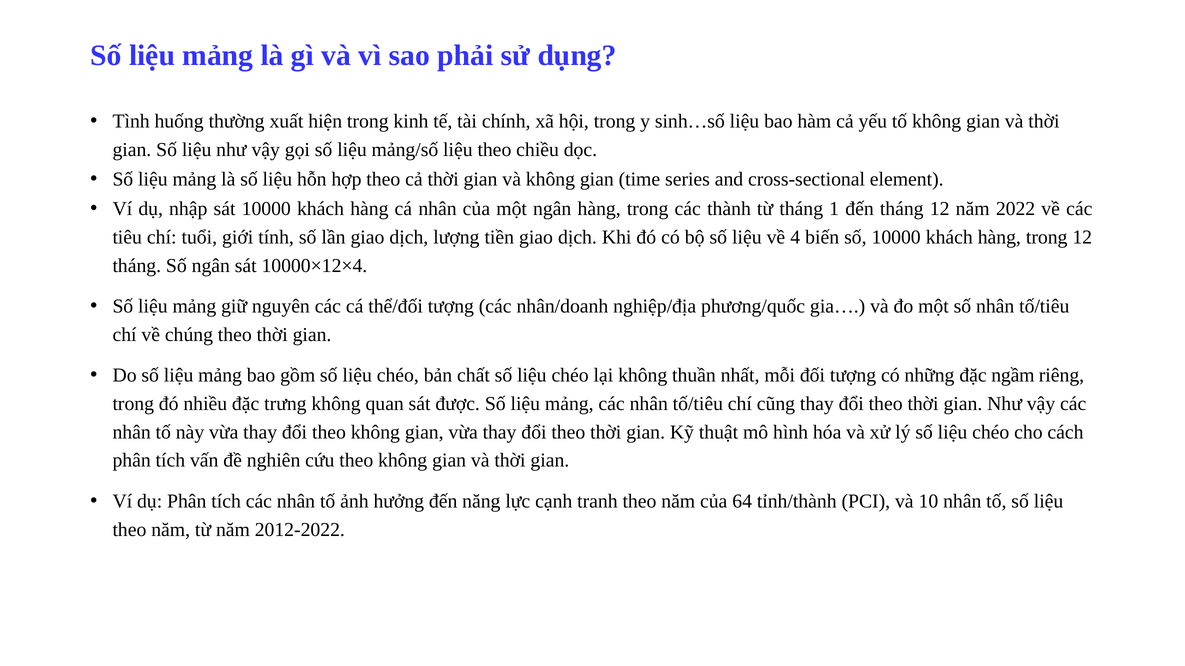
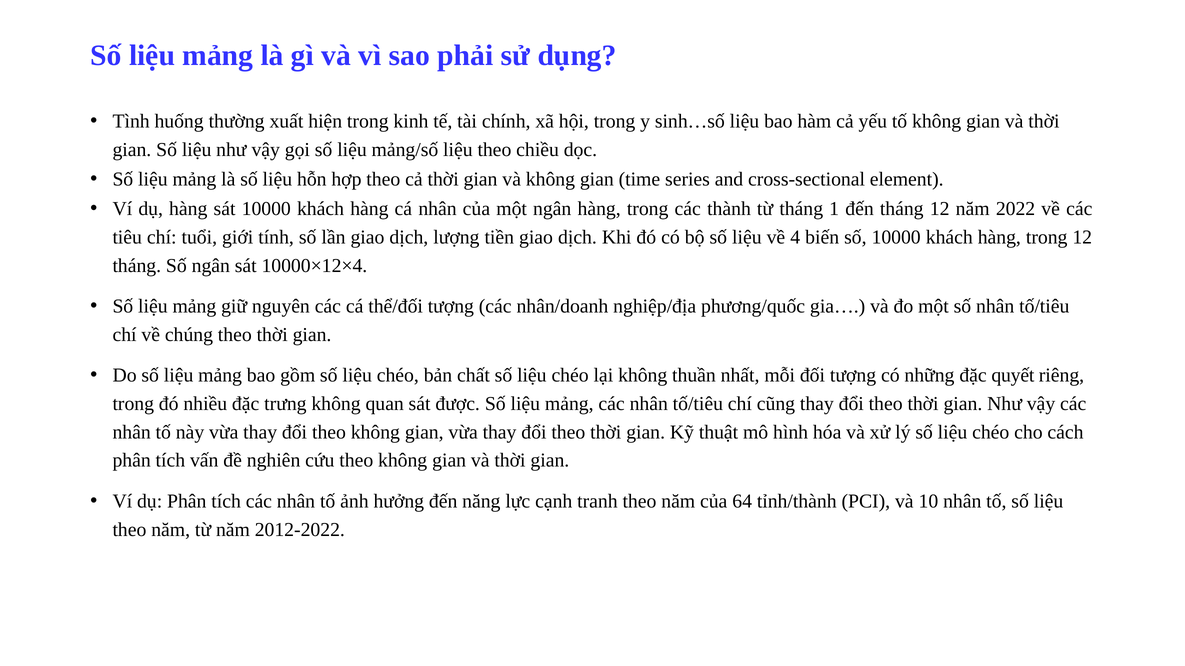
dụ nhập: nhập -> hàng (188, 209)
ngầm: ngầm -> quyết (1013, 376)
